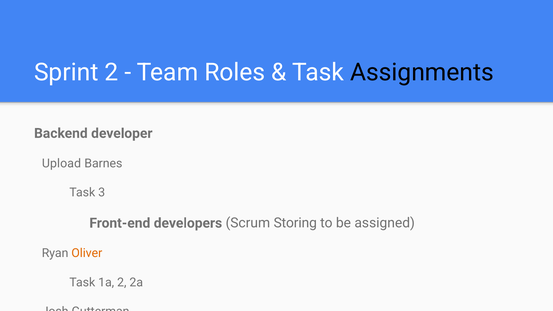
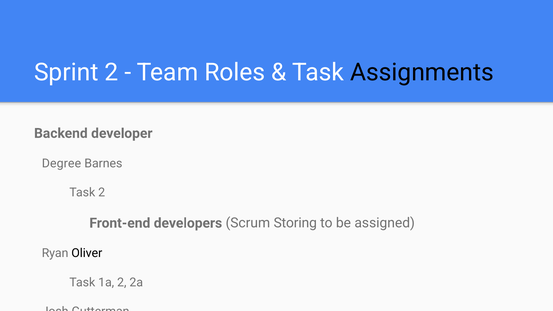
Upload: Upload -> Degree (61, 163)
Task 3: 3 -> 2 (102, 193)
Oliver colour: orange -> black (87, 253)
